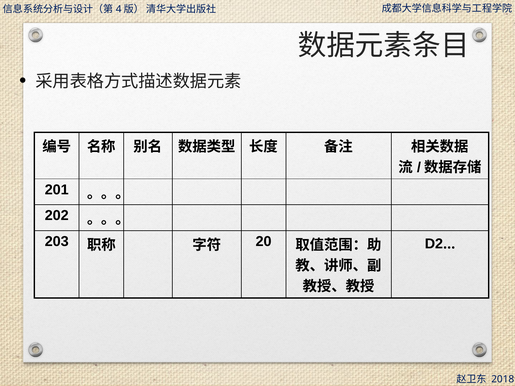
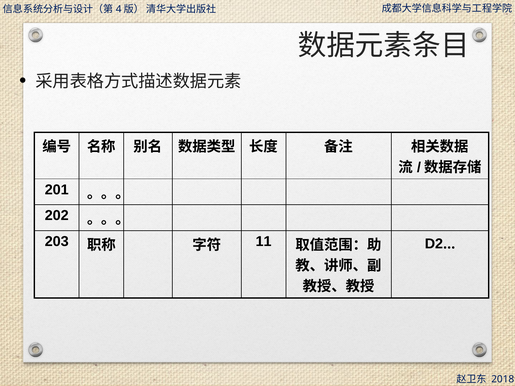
20: 20 -> 11 (264, 242)
